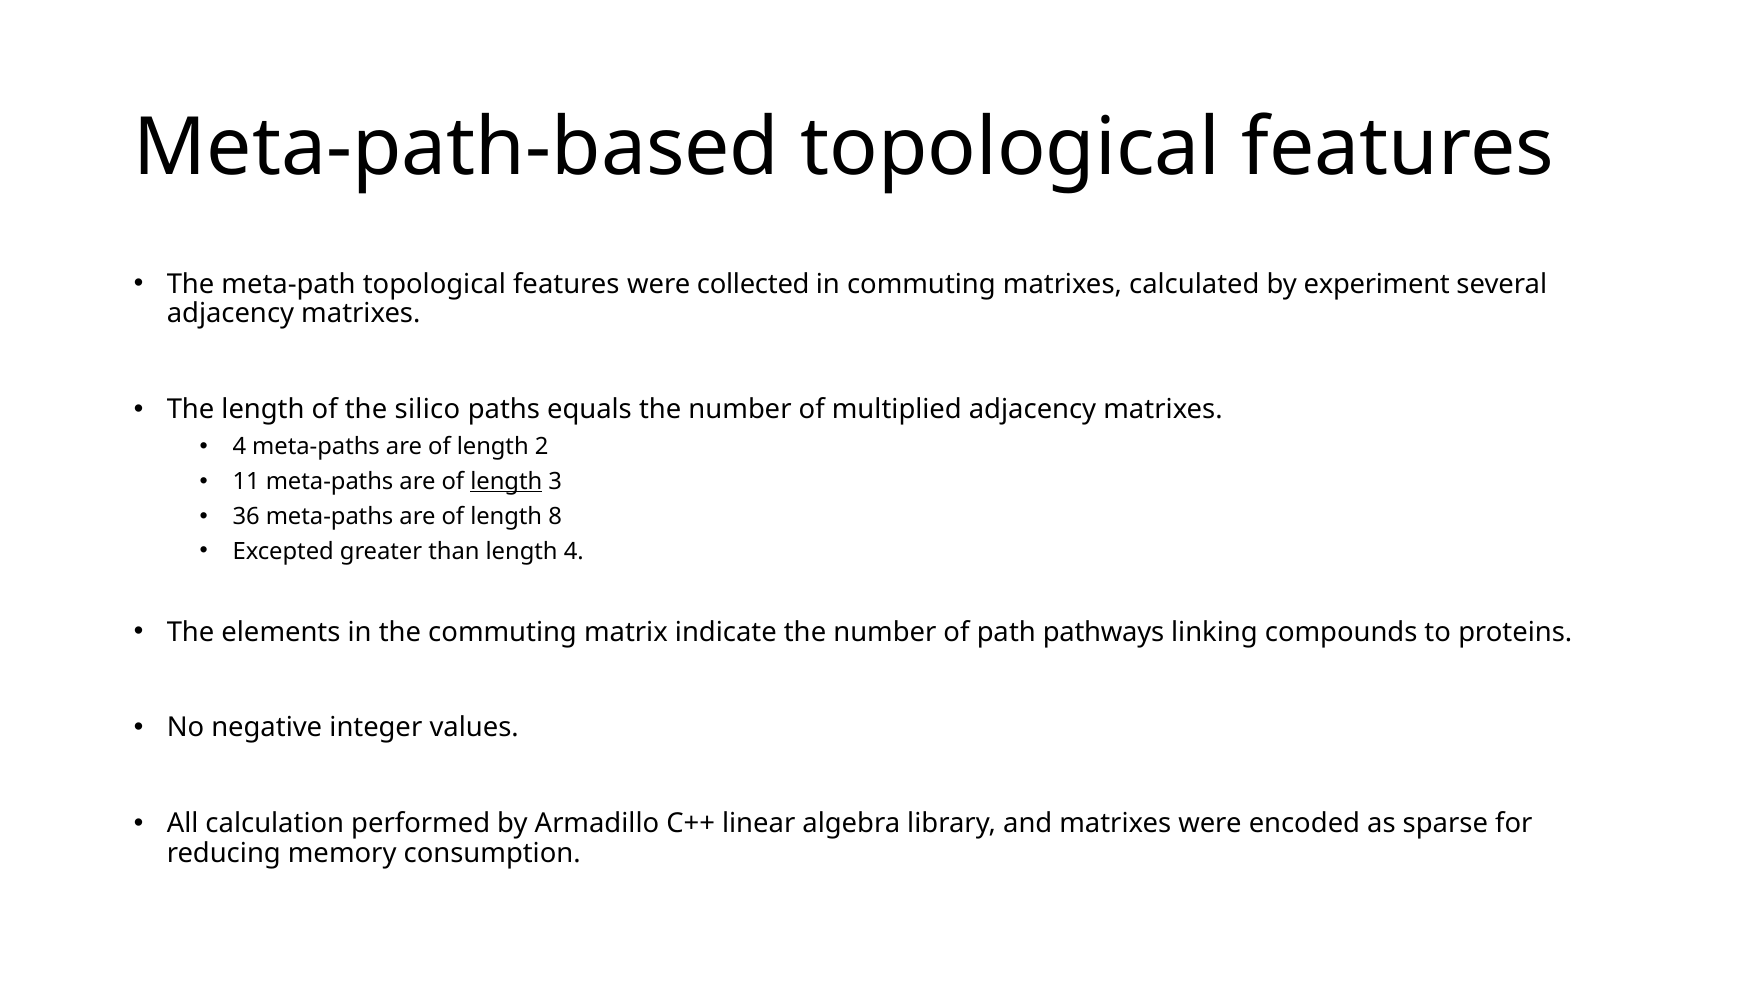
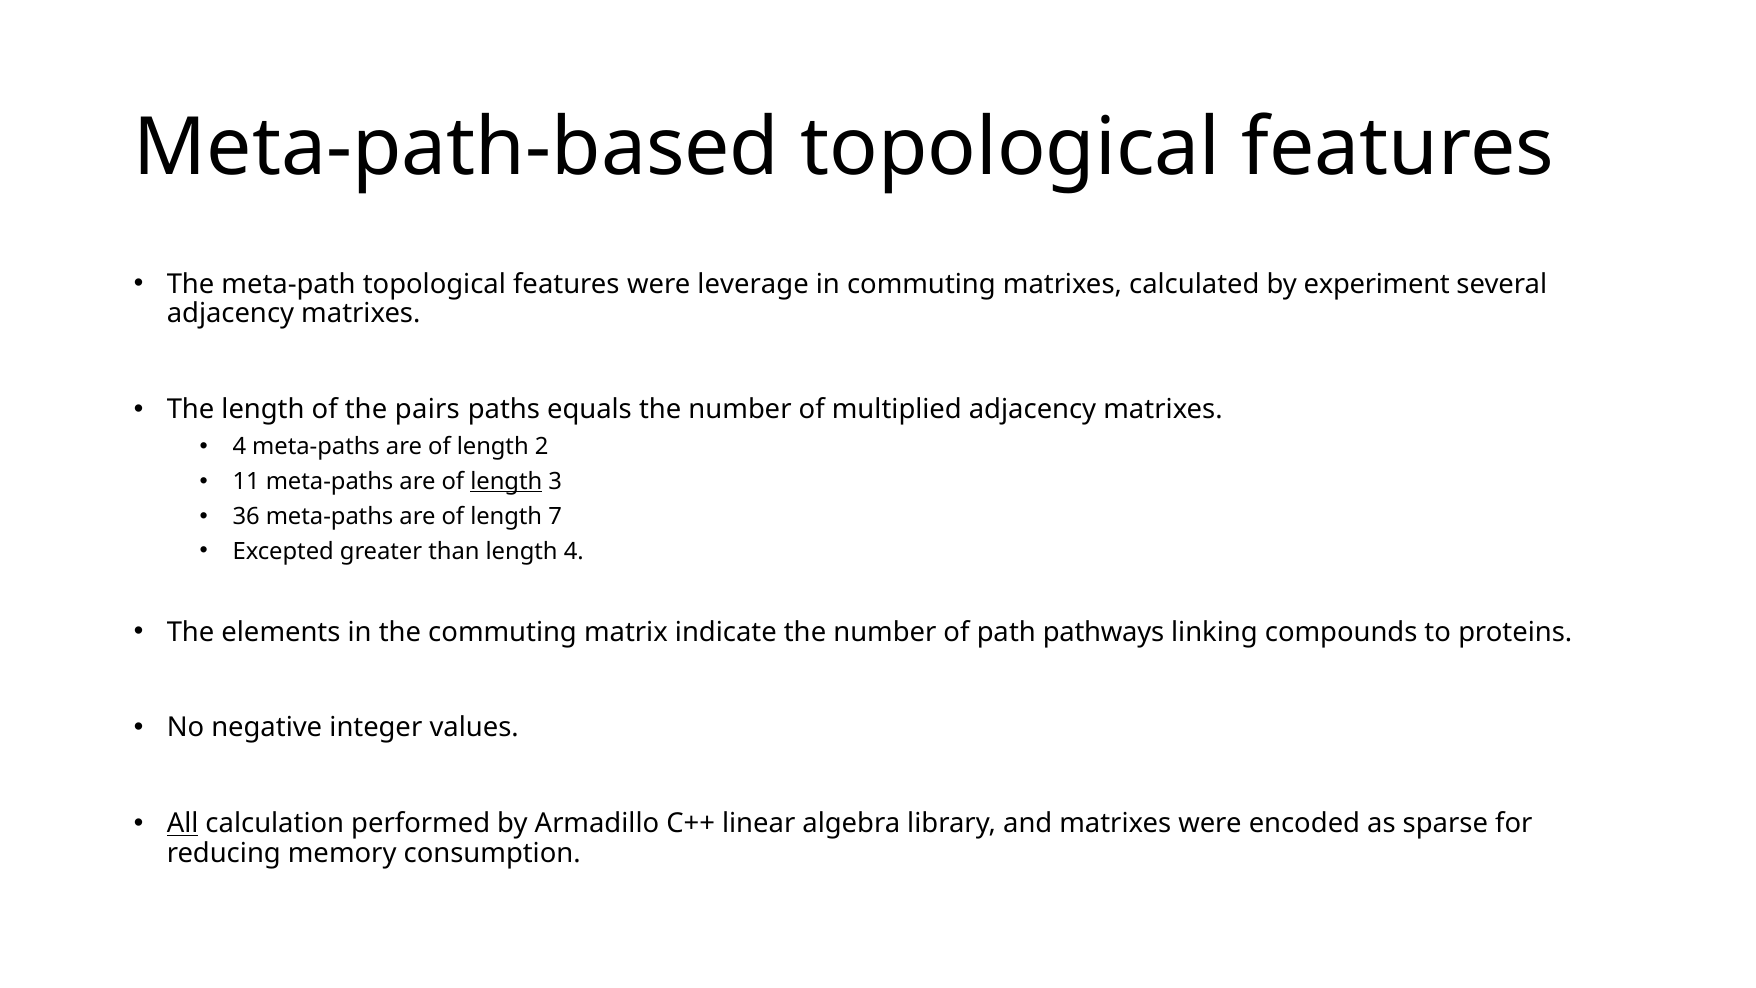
collected: collected -> leverage (753, 284)
silico: silico -> pairs (427, 410)
8: 8 -> 7 (555, 516)
All underline: none -> present (183, 824)
